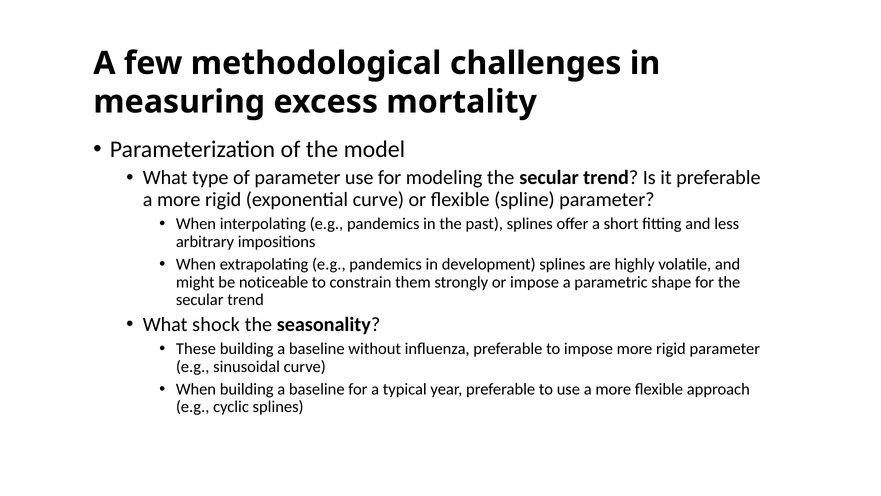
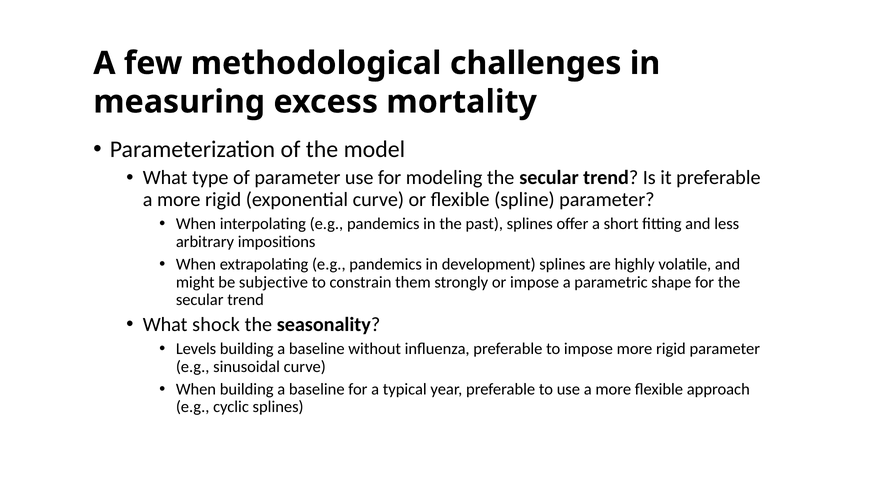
noticeable: noticeable -> subjective (273, 282)
These: These -> Levels (196, 349)
